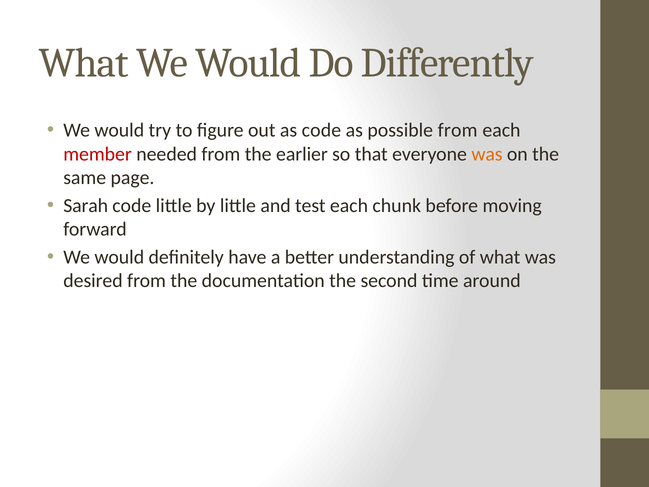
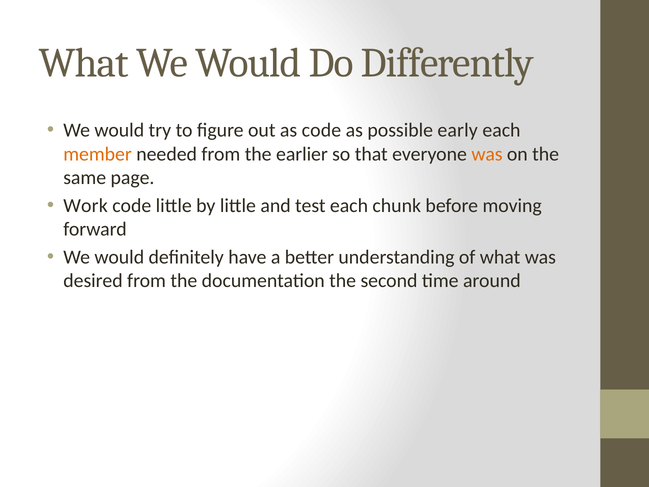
possible from: from -> early (458, 130)
member colour: red -> orange (98, 154)
Sarah: Sarah -> Work (86, 205)
